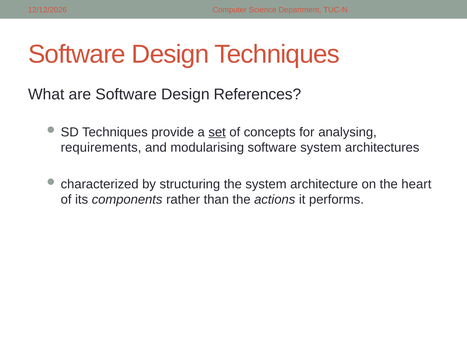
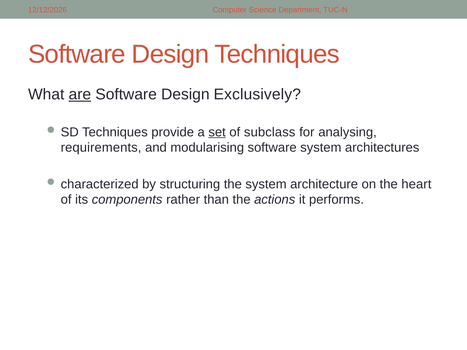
are underline: none -> present (80, 94)
References: References -> Exclusively (257, 94)
concepts: concepts -> subclass (270, 132)
